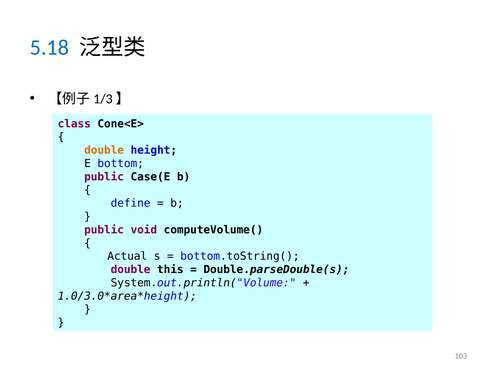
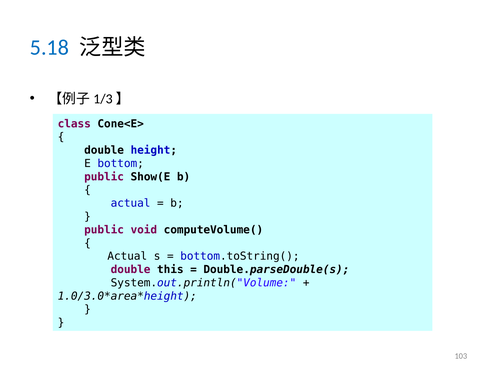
double colour: orange -> black (104, 150)
Case(E: Case(E -> Show(E (150, 177)
define: define -> actual (131, 203)
